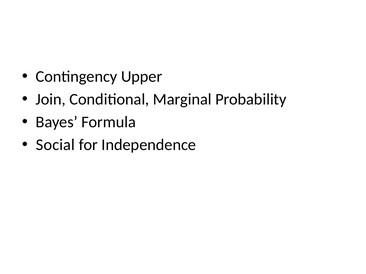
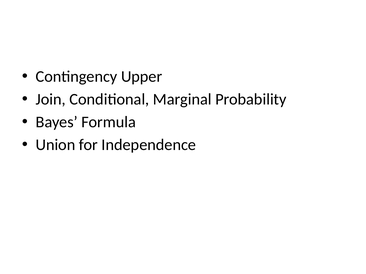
Social: Social -> Union (55, 145)
